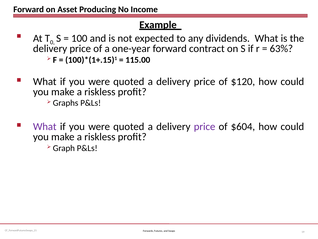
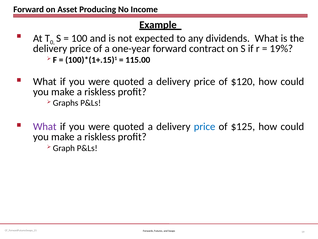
63%: 63% -> 19% (281, 49)
price colour: purple -> blue (205, 126)
$604: $604 -> $125 (243, 126)
